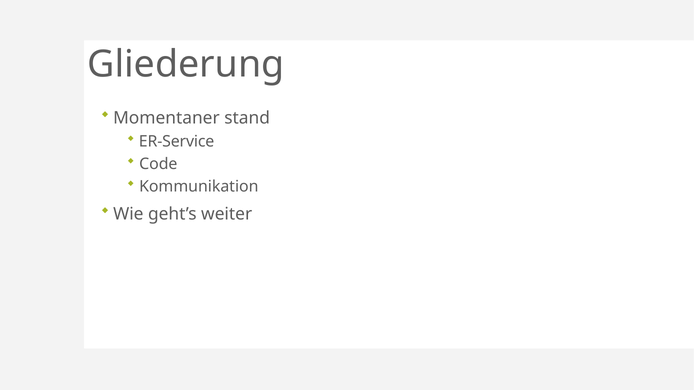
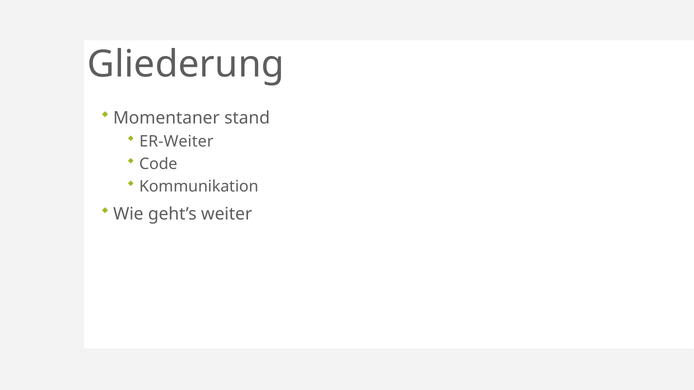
ER-Service: ER-Service -> ER-Weiter (176, 142)
